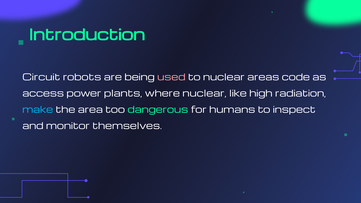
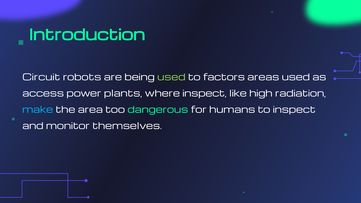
used colour: pink -> light green (171, 77)
to nuclear: nuclear -> factors (224, 77)
areas code: code -> used (296, 77)
where nuclear: nuclear -> inspect (205, 94)
